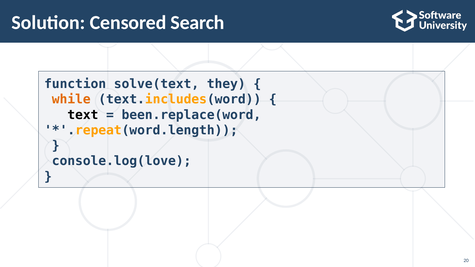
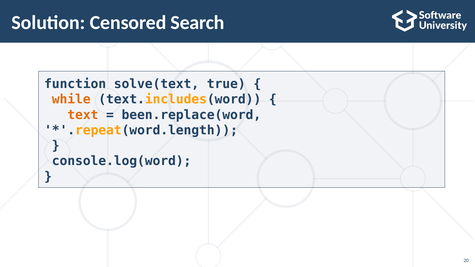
they: they -> true (226, 84)
text colour: black -> orange (83, 115)
console.log(love: console.log(love -> console.log(word (122, 161)
